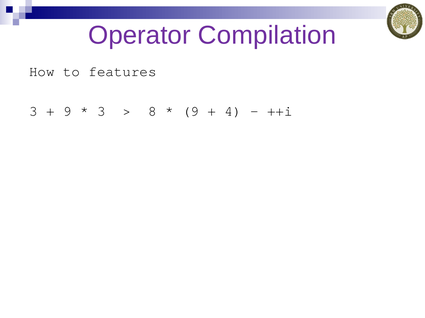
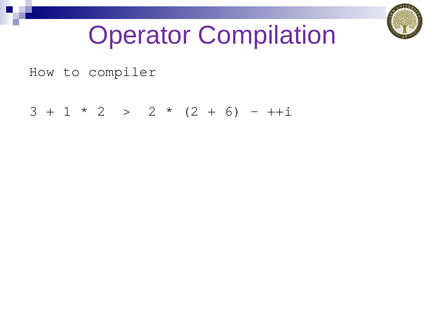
features: features -> compiler (123, 72)
9: 9 -> 1 (67, 111)
3: 3 -> 2 (101, 111)
8: 8 -> 2 (152, 111)
9: 9 -> 2 (191, 111)
4: 4 -> 6 (233, 111)
